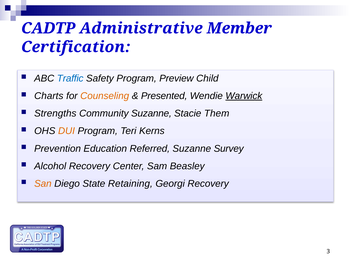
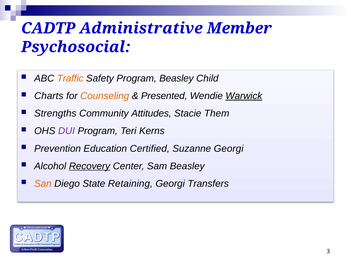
Certification: Certification -> Psychosocial (76, 47)
Traffic colour: blue -> orange (70, 78)
Program Preview: Preview -> Beasley (176, 78)
Community Suzanne: Suzanne -> Attitudes (151, 114)
DUI colour: orange -> purple (66, 131)
Referred: Referred -> Certified (150, 149)
Suzanne Survey: Survey -> Georgi (229, 149)
Recovery underline: none -> present (90, 166)
Georgi Recovery: Recovery -> Transfers (208, 184)
